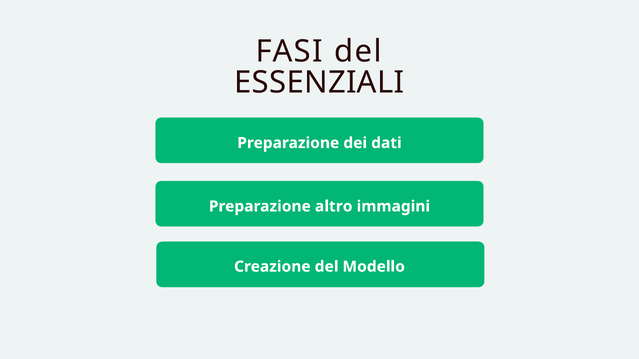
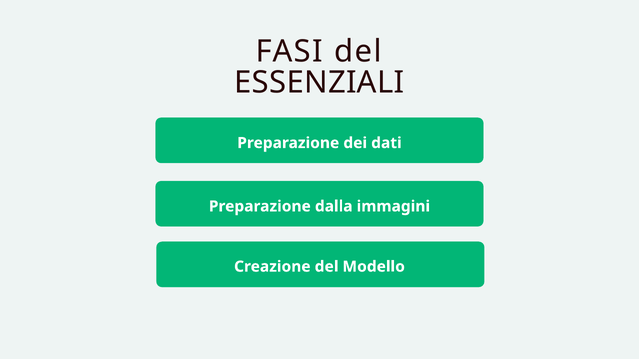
altro: altro -> dalla (334, 207)
